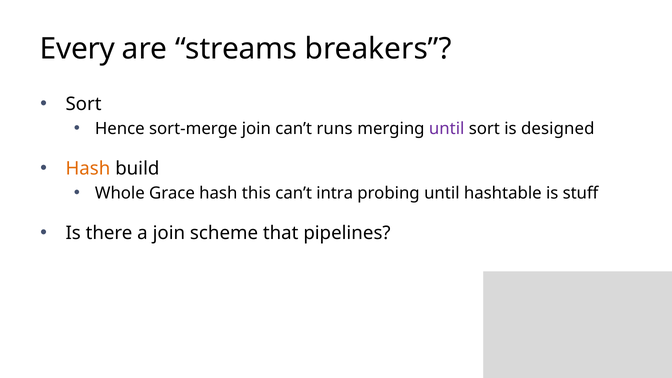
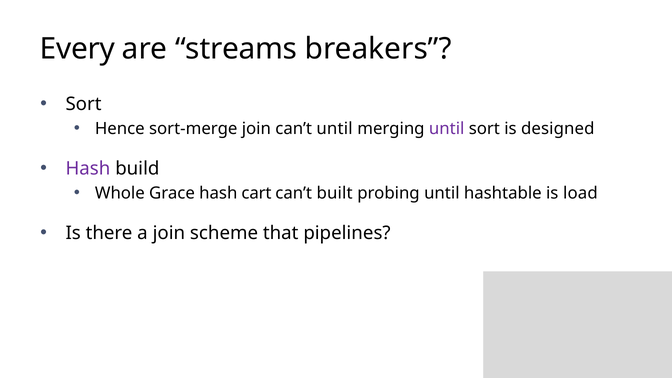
can’t runs: runs -> until (335, 129)
Hash colour: orange -> purple (88, 169)
this: this -> cart (256, 193)
intra: intra -> built (335, 193)
stuff: stuff -> load (580, 193)
